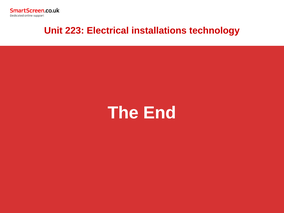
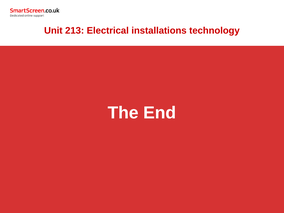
223: 223 -> 213 (75, 31)
